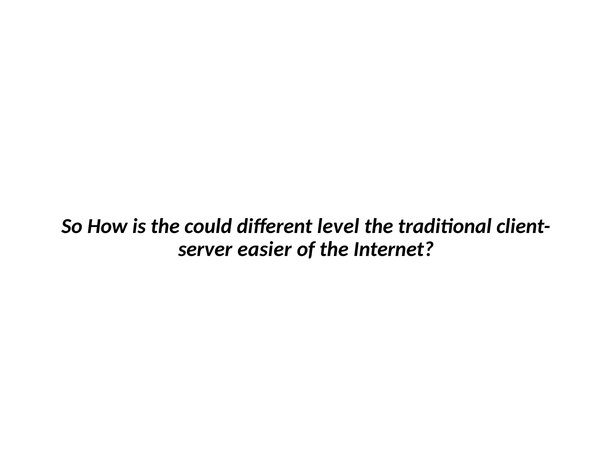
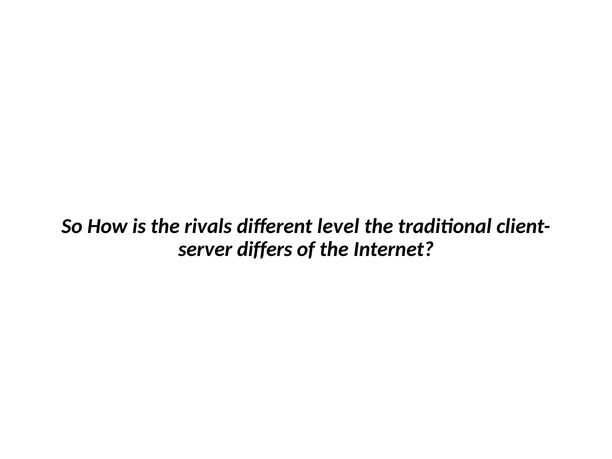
could: could -> rivals (208, 226)
easier: easier -> differs (265, 249)
